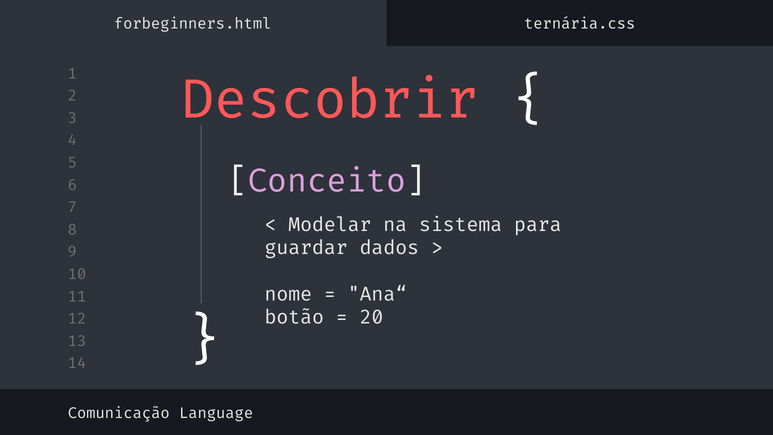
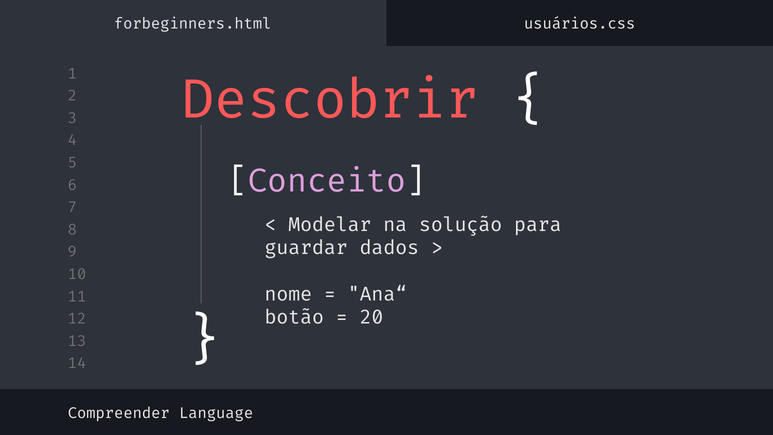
ternária.css: ternária.css -> usuários.css (580, 24)
sistema: sistema -> solução (461, 225)
Comunicação: Comunicação -> Compreender (119, 413)
